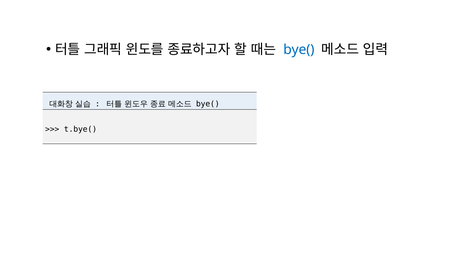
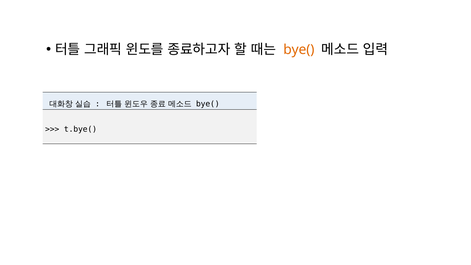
bye( colour: blue -> orange (299, 49)
